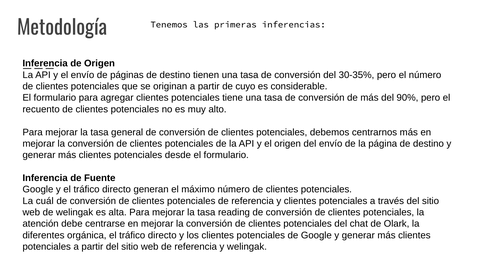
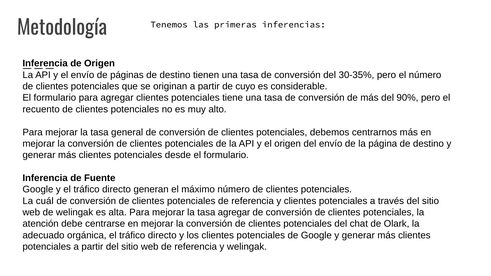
tasa reading: reading -> agregar (234, 213)
diferentes: diferentes -> adecuado (43, 235)
